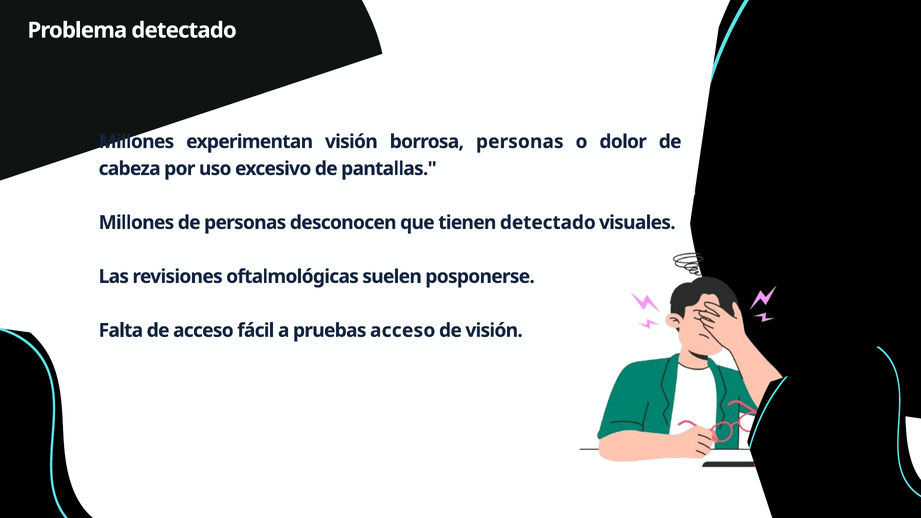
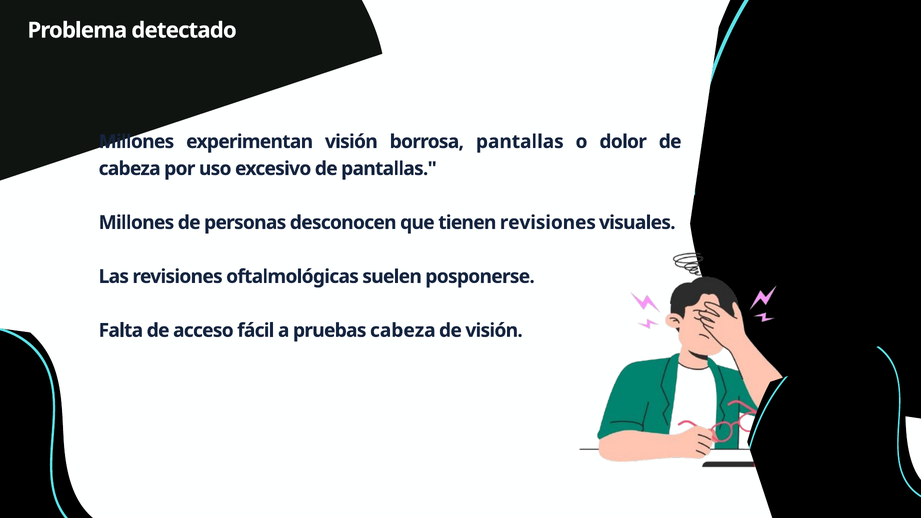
borrosa personas: personas -> pantallas (520, 142)
tienen detectado: detectado -> revisiones (548, 223)
pruebas acceso: acceso -> cabeza (403, 331)
